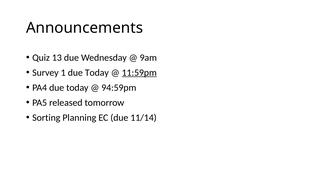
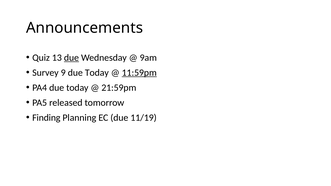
due underline: none -> present (71, 58)
1: 1 -> 9 (63, 73)
94:59pm: 94:59pm -> 21:59pm (119, 88)
Sorting: Sorting -> Finding (46, 118)
11/14: 11/14 -> 11/19 (144, 118)
